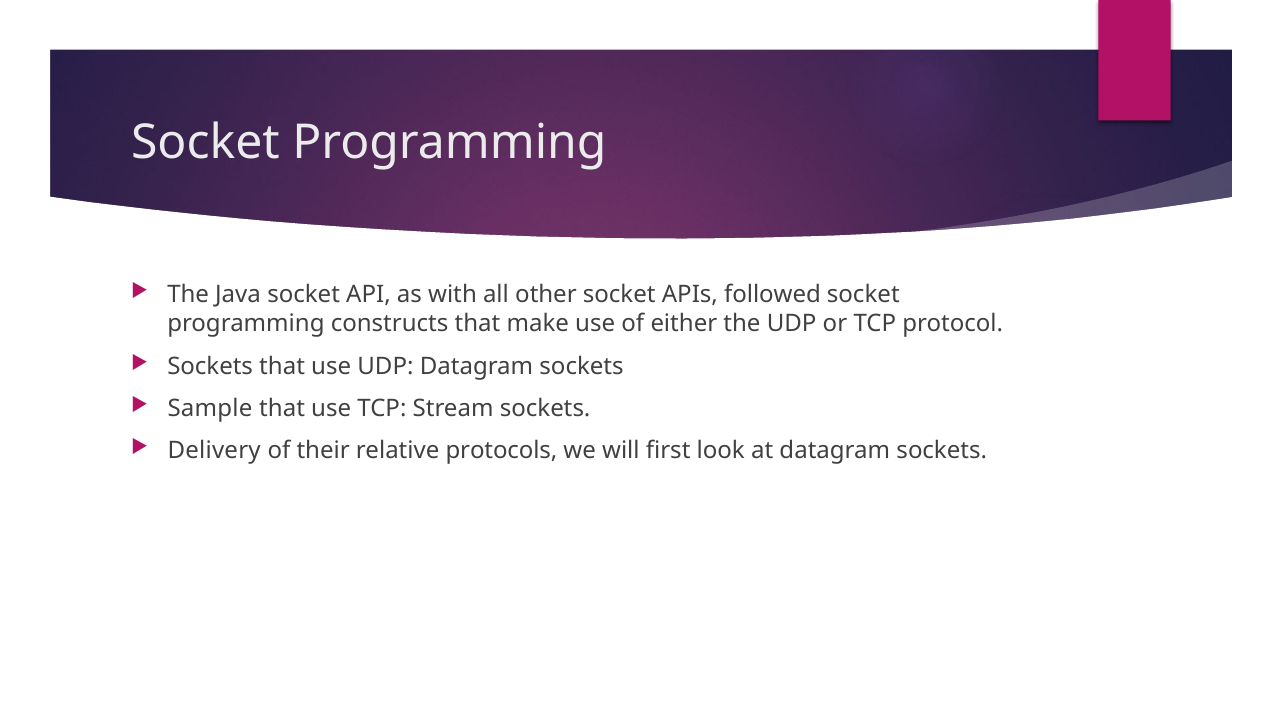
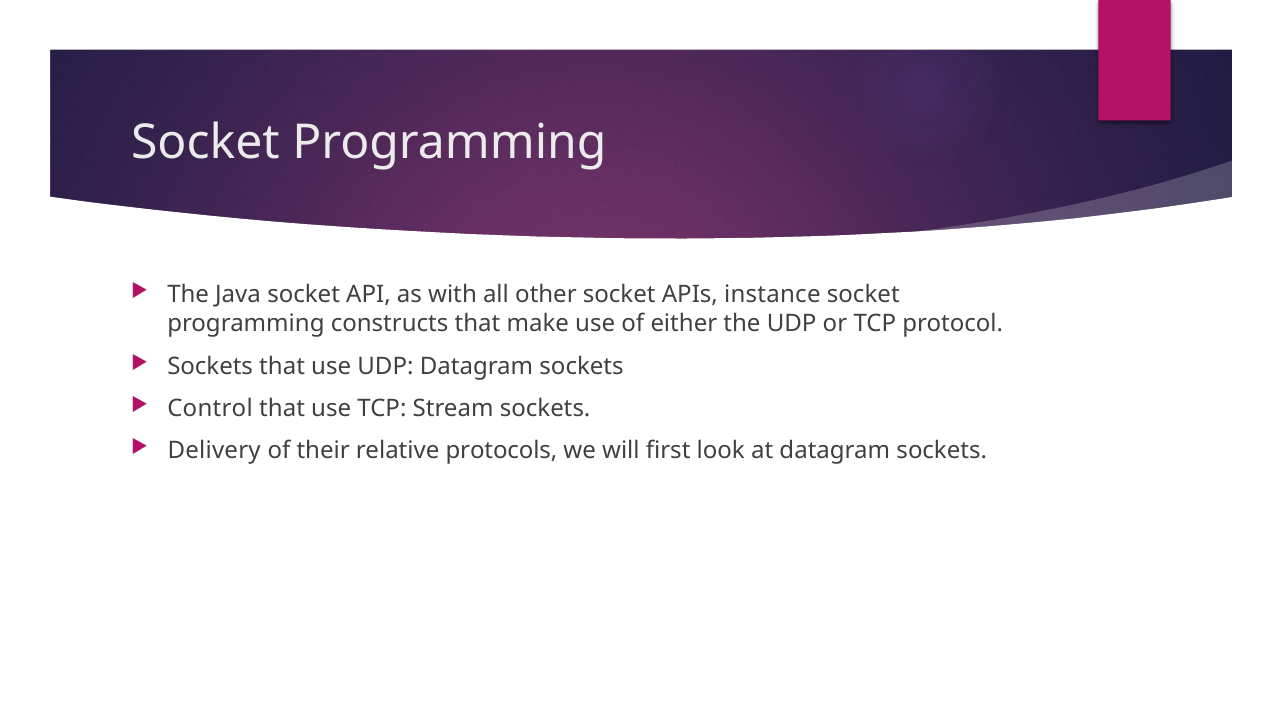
followed: followed -> instance (772, 295)
Sample: Sample -> Control (210, 408)
